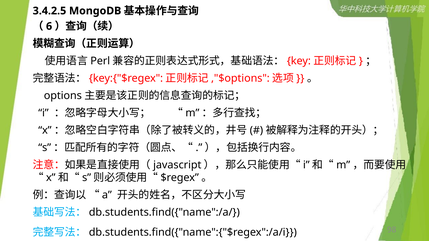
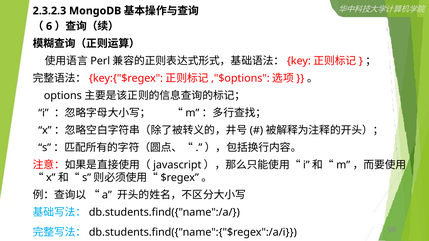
3.4.2.5: 3.4.2.5 -> 2.3.2.3 (49, 11)
